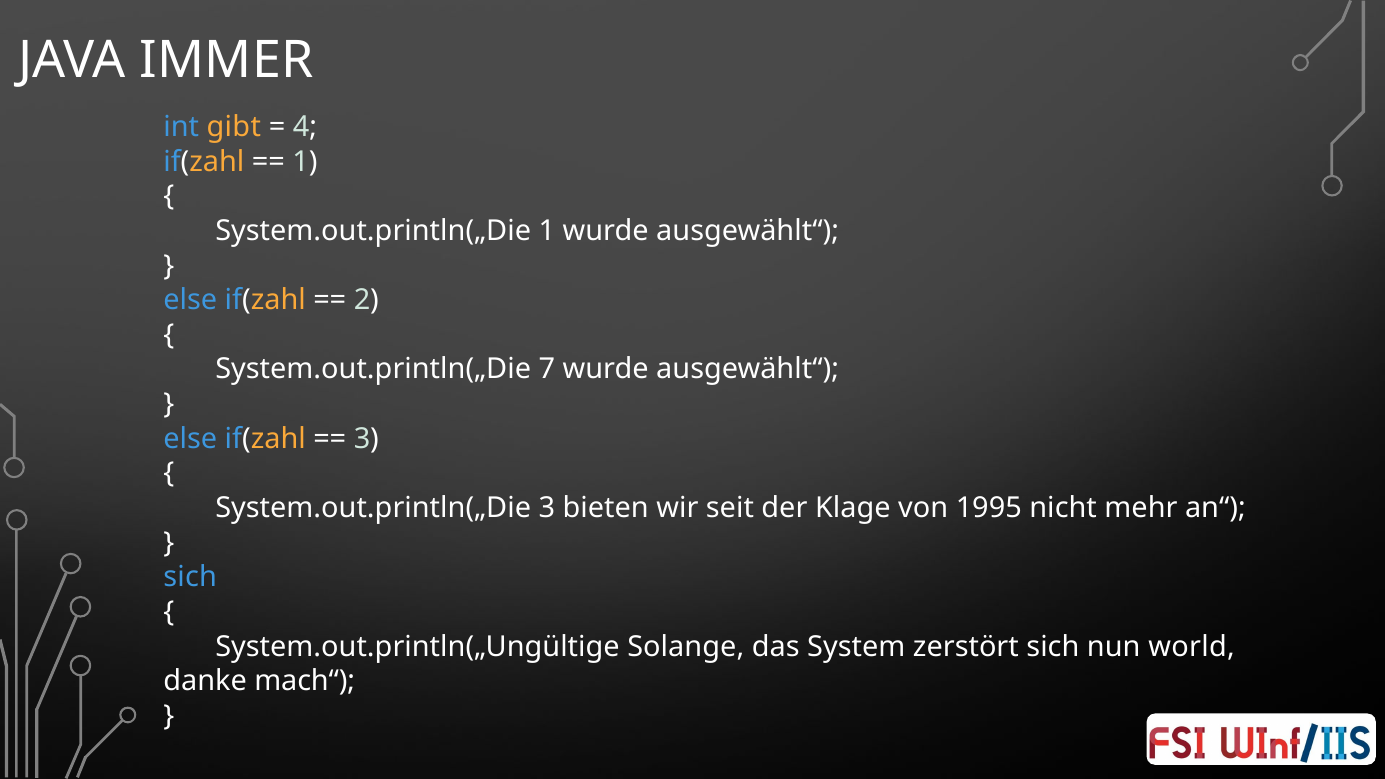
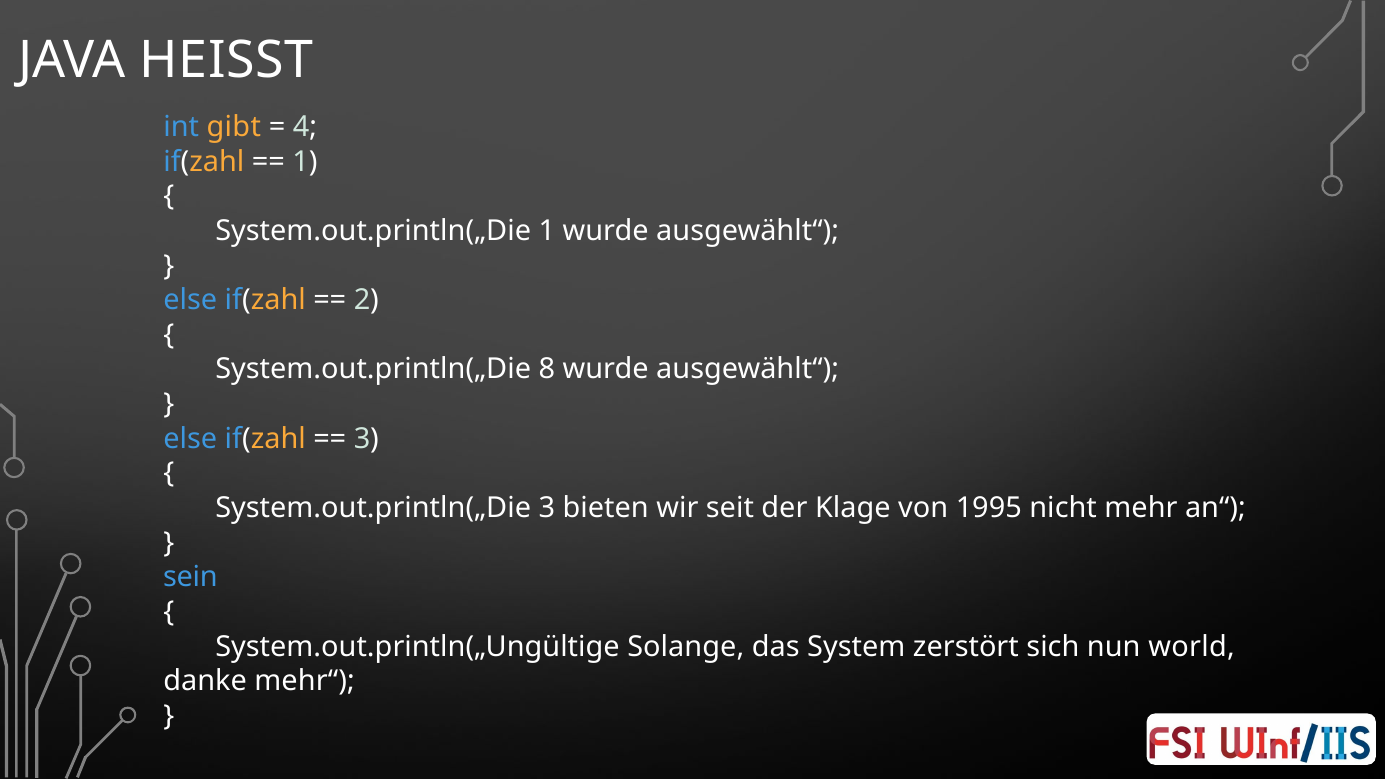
IMMER: IMMER -> HEISST (226, 60)
7: 7 -> 8 (547, 369)
sich: sich -> sein (190, 577)
mach“: mach“ -> mehr“ (305, 681)
